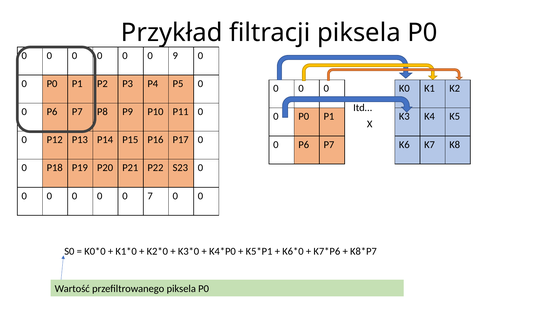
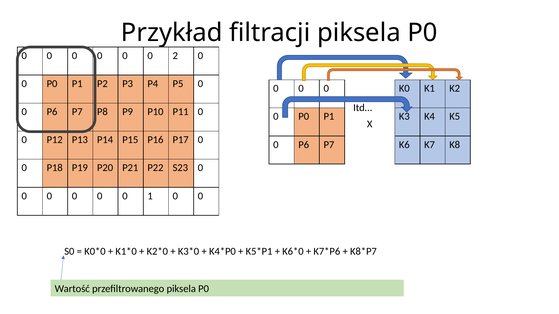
9: 9 -> 2 (175, 56)
7: 7 -> 1 (150, 196)
